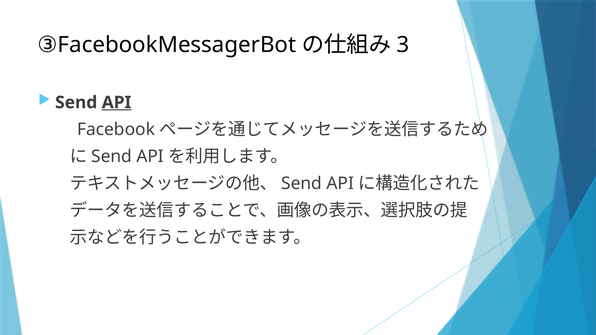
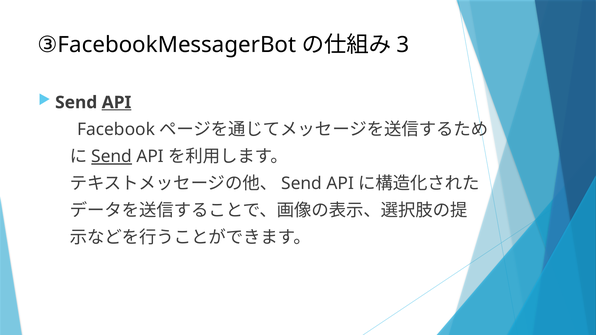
Send underline: none -> present (112, 157)
